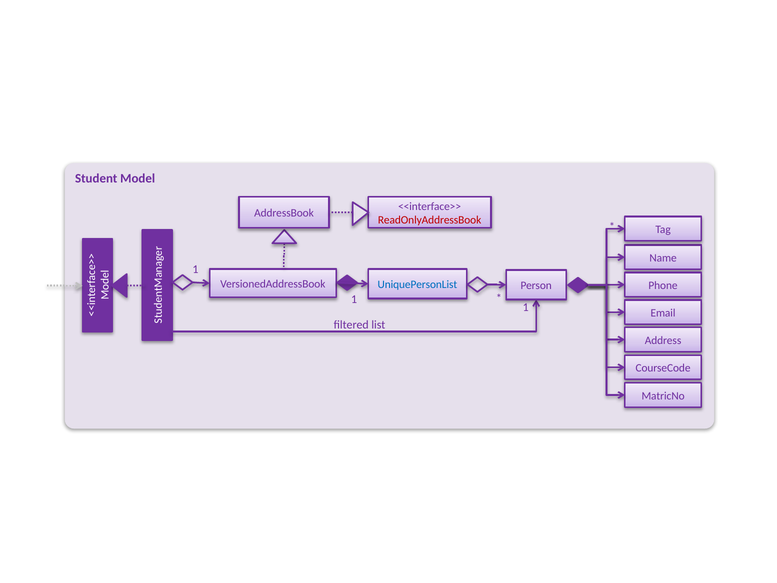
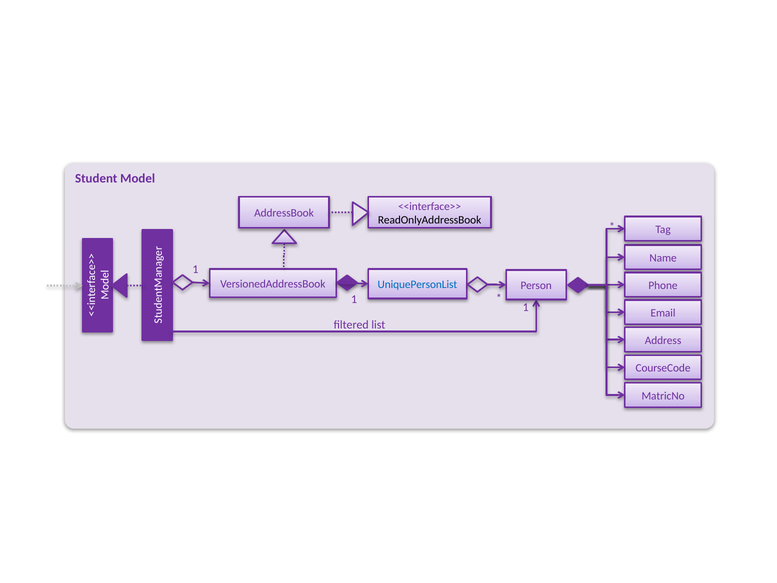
ReadOnlyAddressBook colour: red -> black (430, 220)
